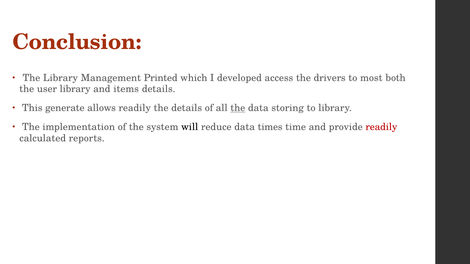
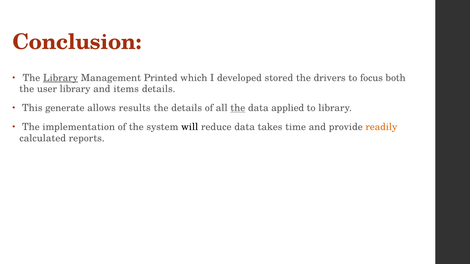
Library underline: none -> present (60, 78)
access: access -> stored (279, 78)
most: most -> focus (371, 78)
allows readily: readily -> results (135, 108)
storing: storing -> applied (288, 108)
times: times -> takes (270, 127)
readily colour: red -> orange (381, 127)
